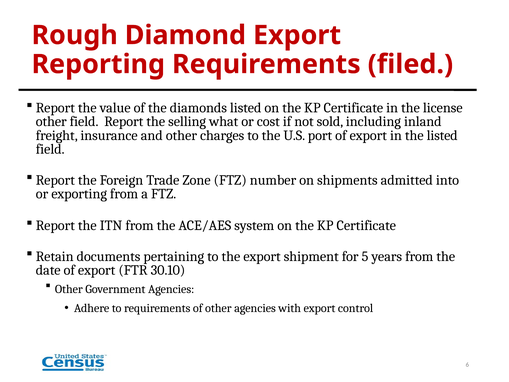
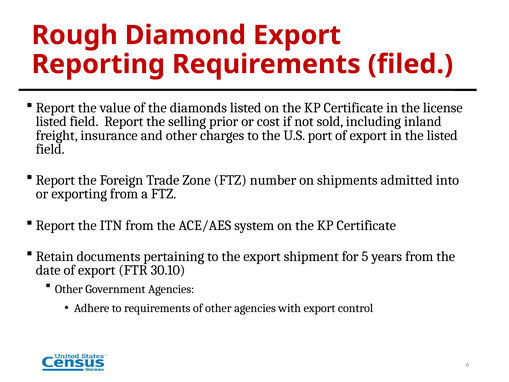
other: other -> listed (51, 121)
what: what -> prior (224, 121)
